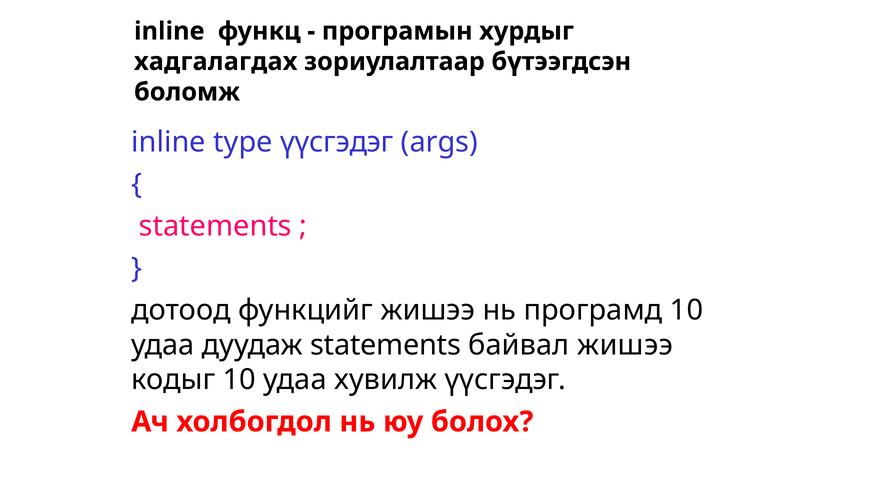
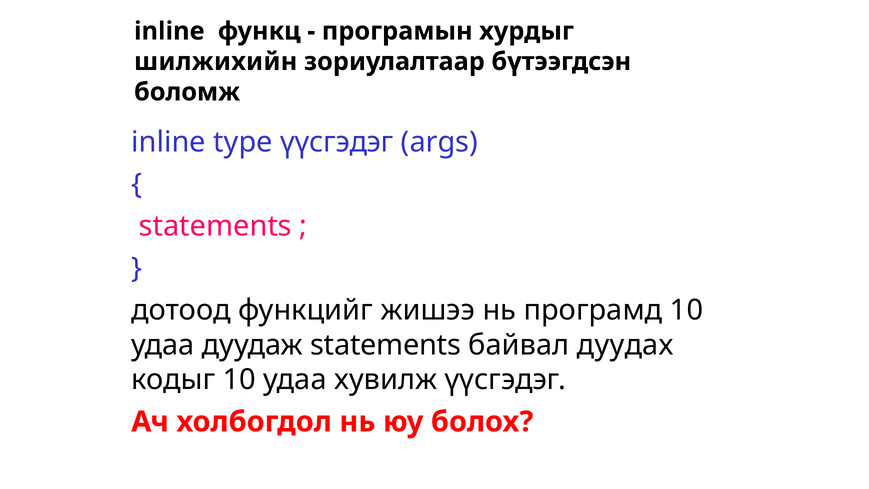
хадгалагдах: хадгалагдах -> шилжихийн (216, 62)
байвал жишээ: жишээ -> дуудах (625, 345)
